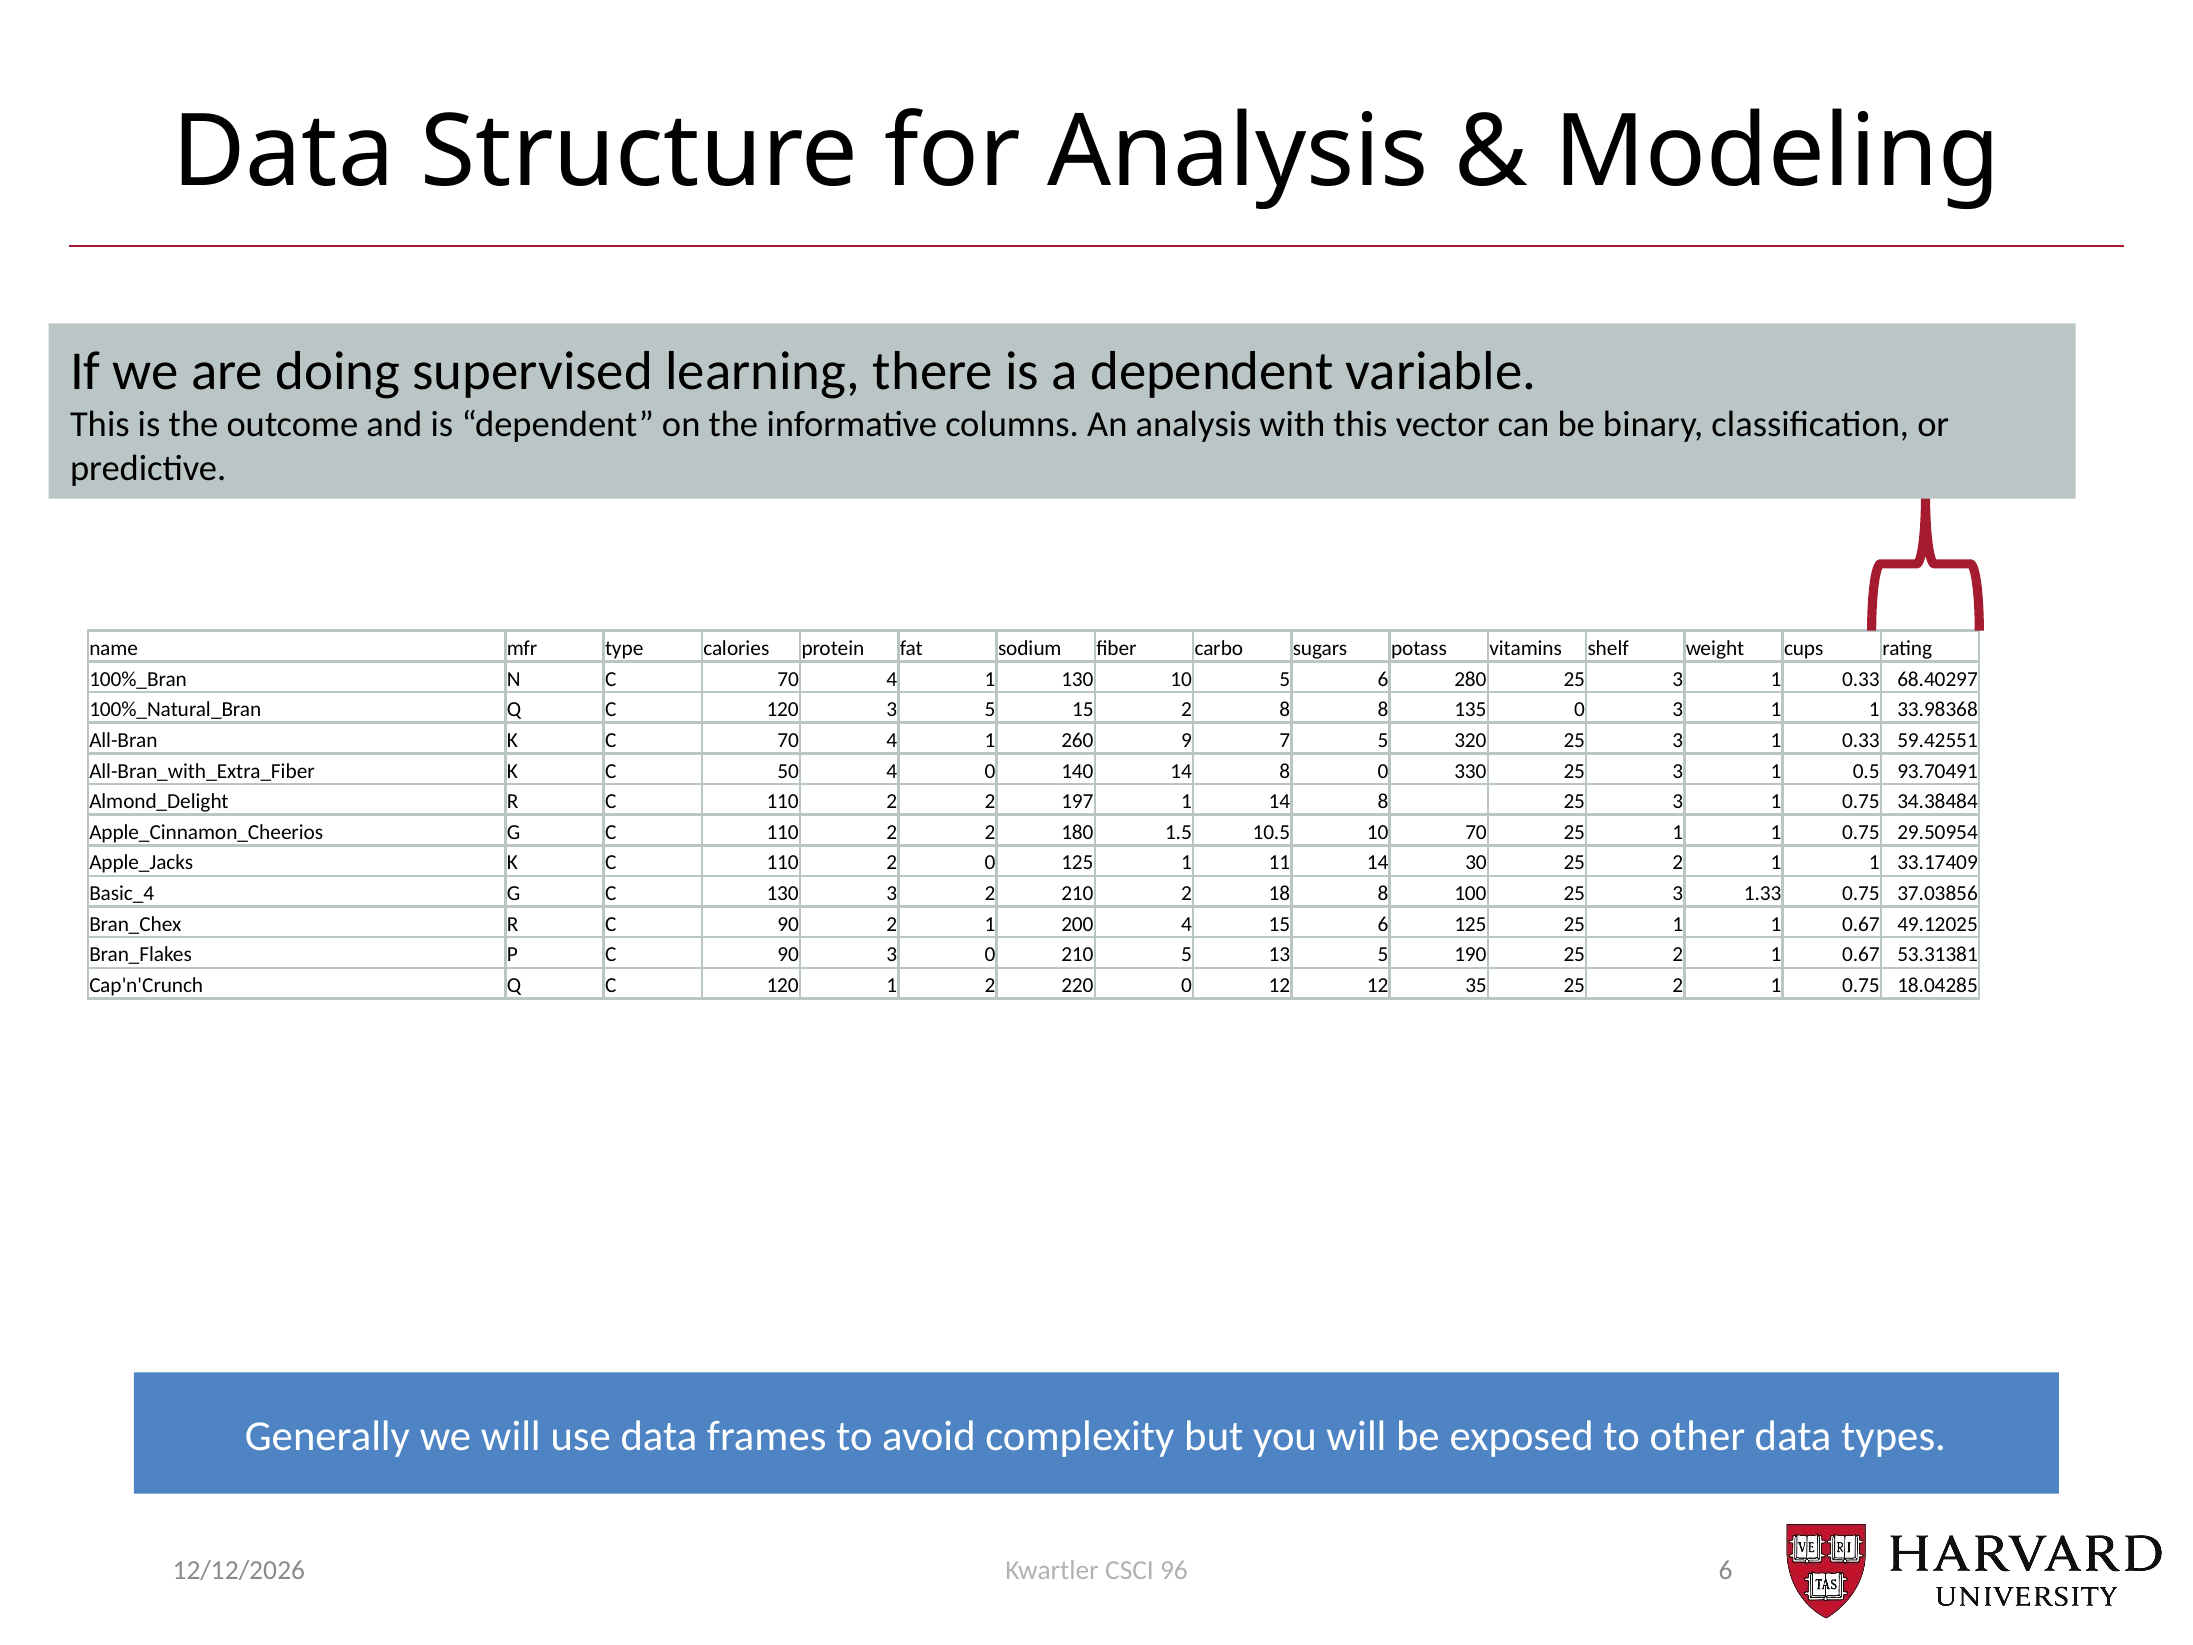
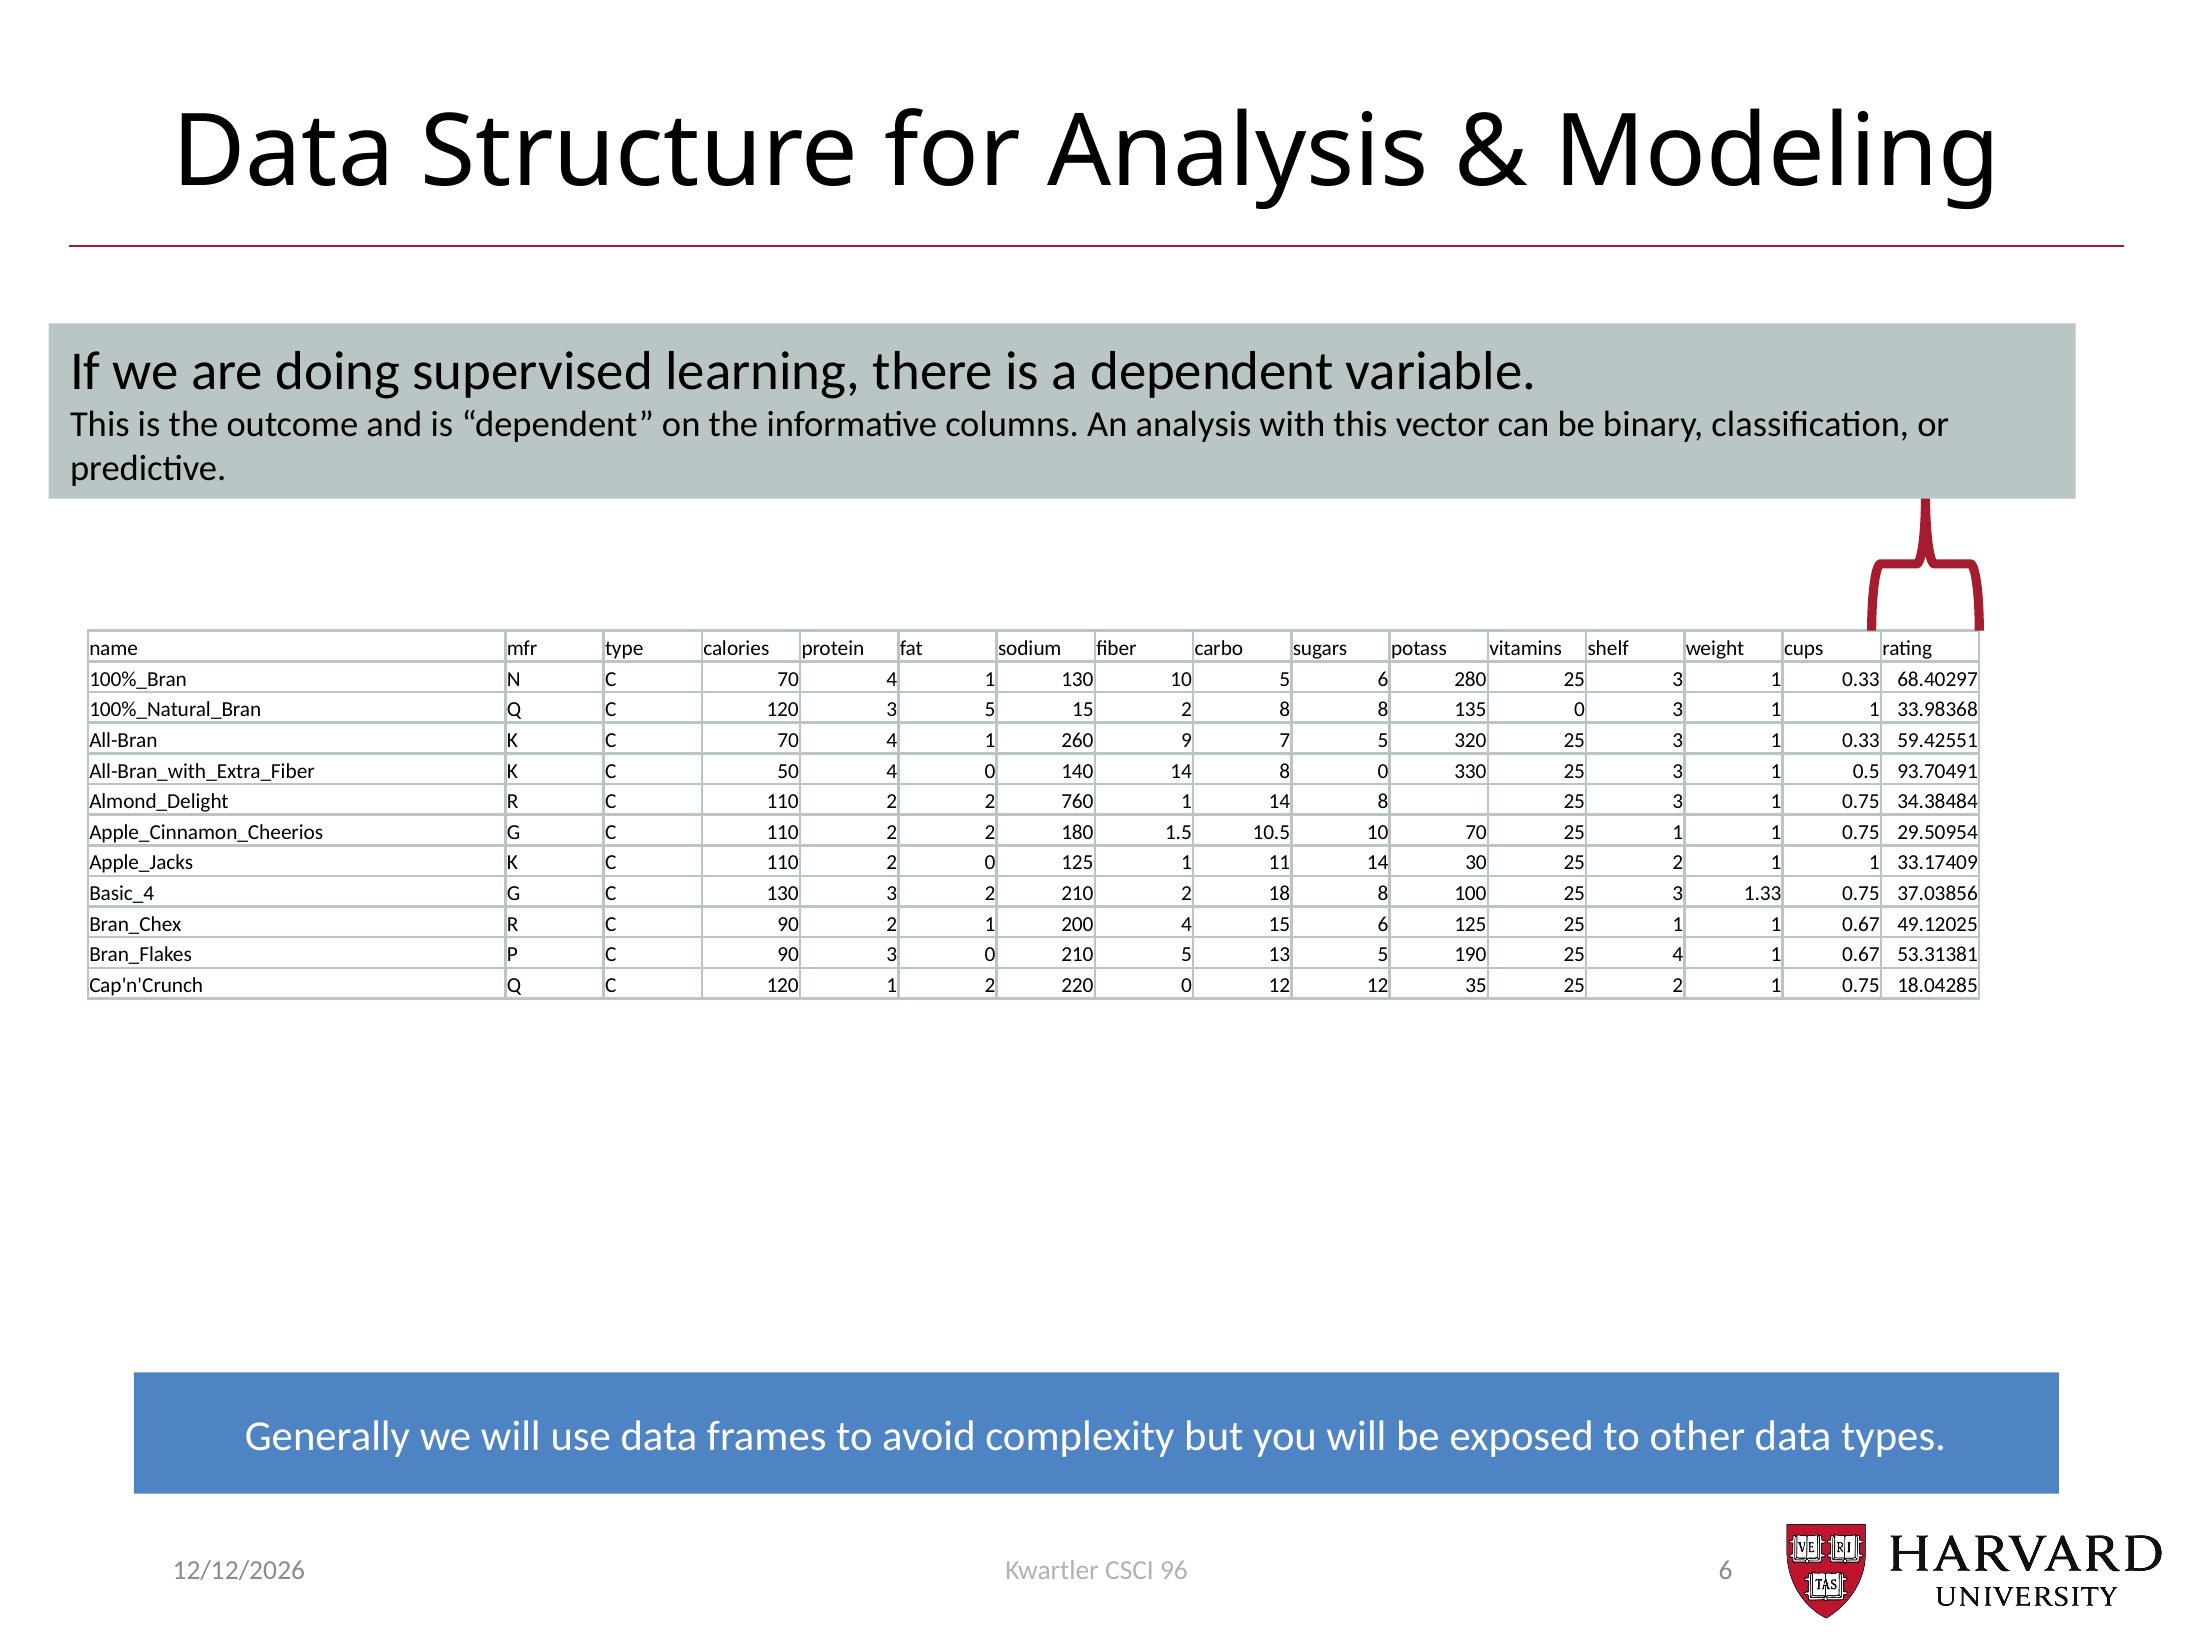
197: 197 -> 760 (1077, 802)
190 25 2: 2 -> 4 (1678, 955)
